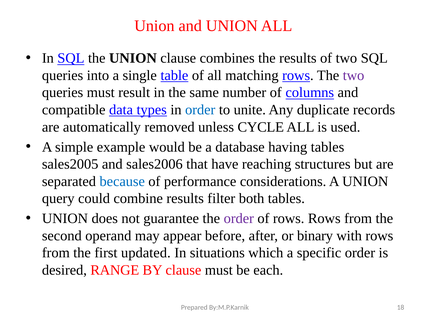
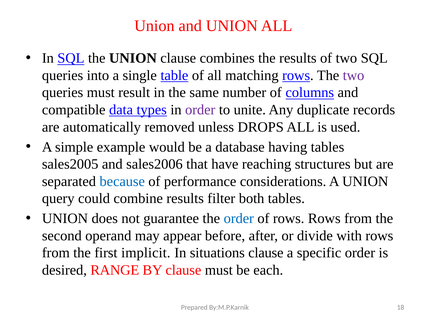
order colour: blue -> purple (200, 110)
CYCLE: CYCLE -> DROPS (261, 127)
order colour: purple -> blue (239, 219)
binary: binary -> divide (315, 236)
updated: updated -> implicit (146, 253)
situations which: which -> clause (266, 253)
